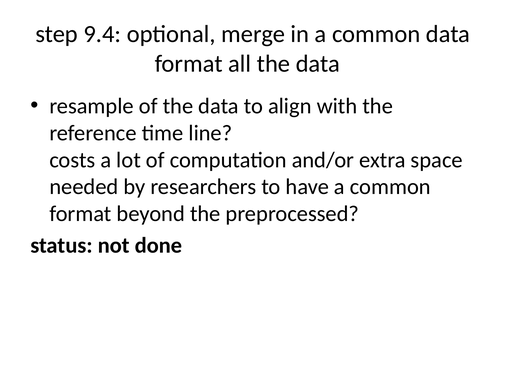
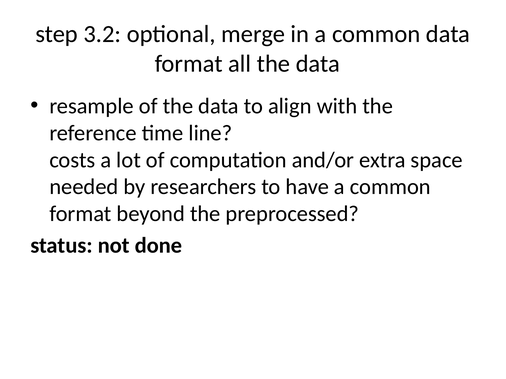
9.4: 9.4 -> 3.2 (102, 34)
